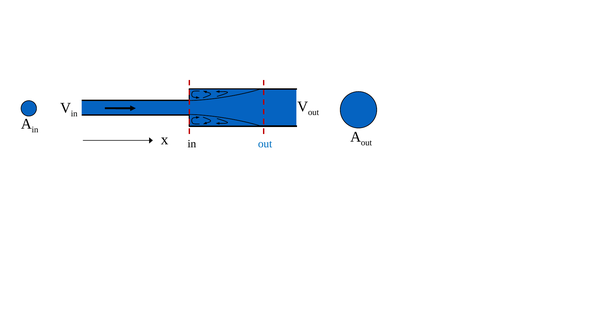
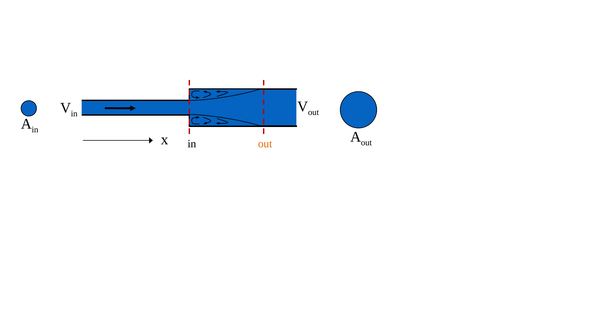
out colour: blue -> orange (265, 144)
